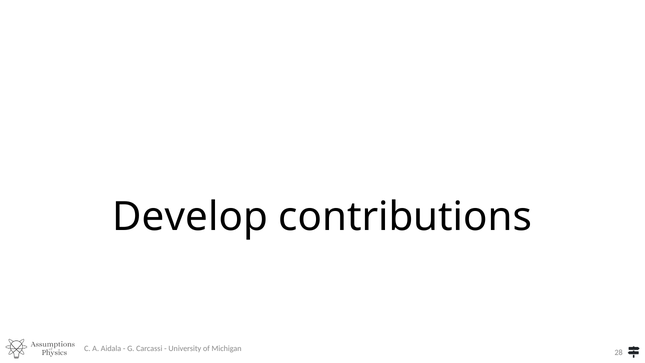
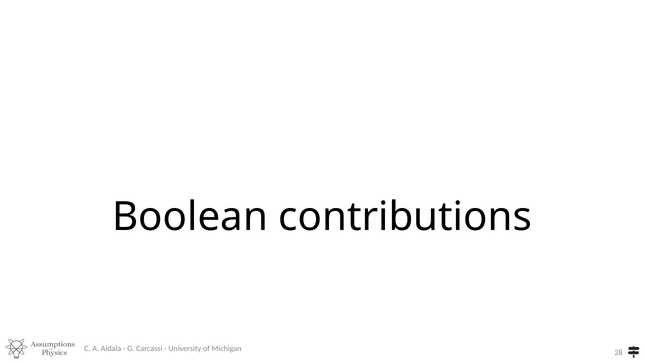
Develop: Develop -> Boolean (190, 217)
